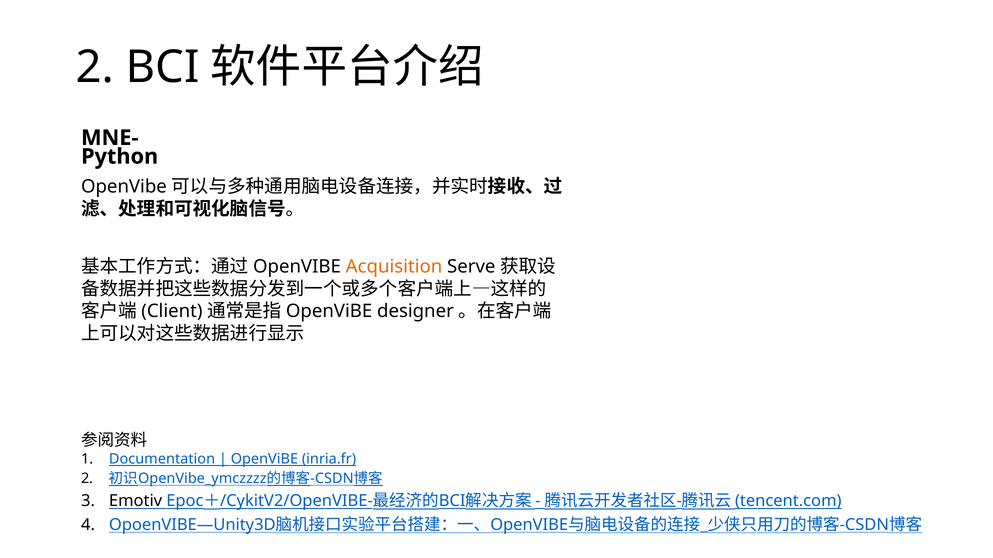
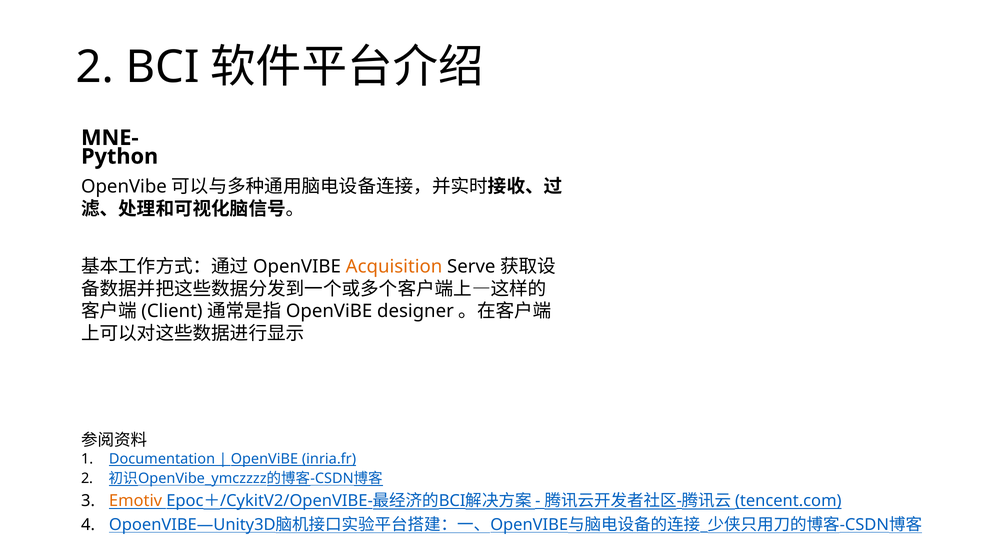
Emotiv colour: black -> orange (136, 501)
